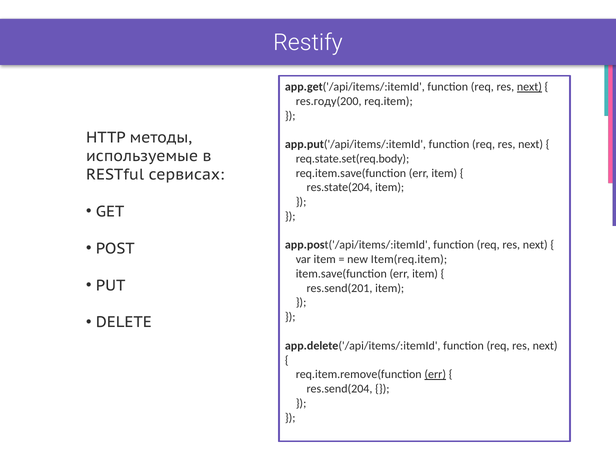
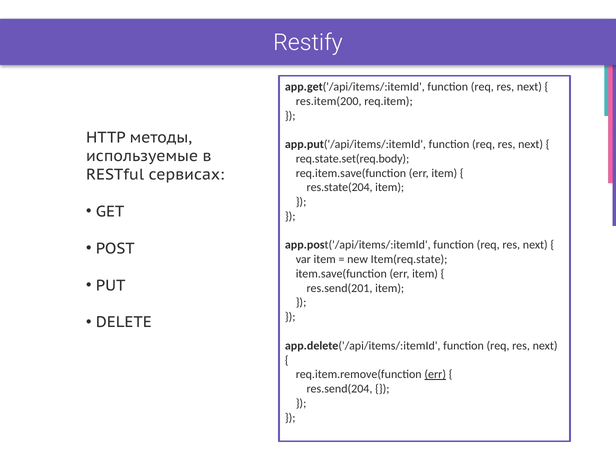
next underline: present -> none (529, 87)
res.году(200: res.году(200 -> res.item(200 (329, 101)
Item(req.item: Item(req.item -> Item(req.state (409, 259)
